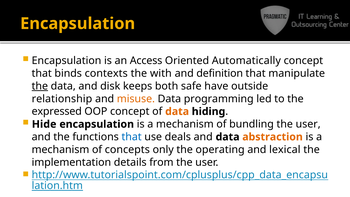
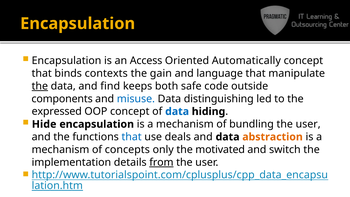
with: with -> gain (161, 73)
definition: definition -> language (220, 73)
disk: disk -> find (110, 86)
have: have -> code (216, 86)
relationship: relationship -> components (62, 99)
misuse colour: orange -> blue (136, 99)
programming: programming -> distinguishing (219, 99)
data colour: orange -> blue (177, 111)
operating: operating -> motivated (220, 150)
lexical: lexical -> switch (285, 150)
from underline: none -> present (161, 162)
